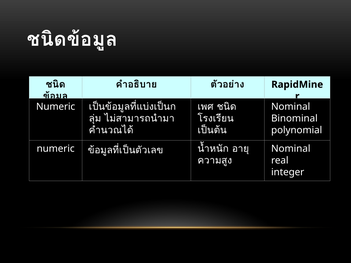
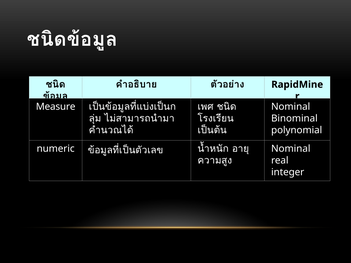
Numeric: Numeric -> Measure (56, 107)
